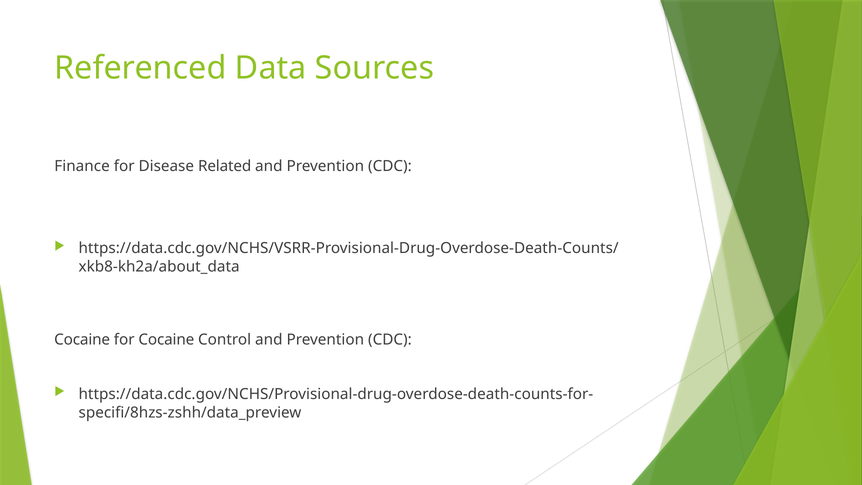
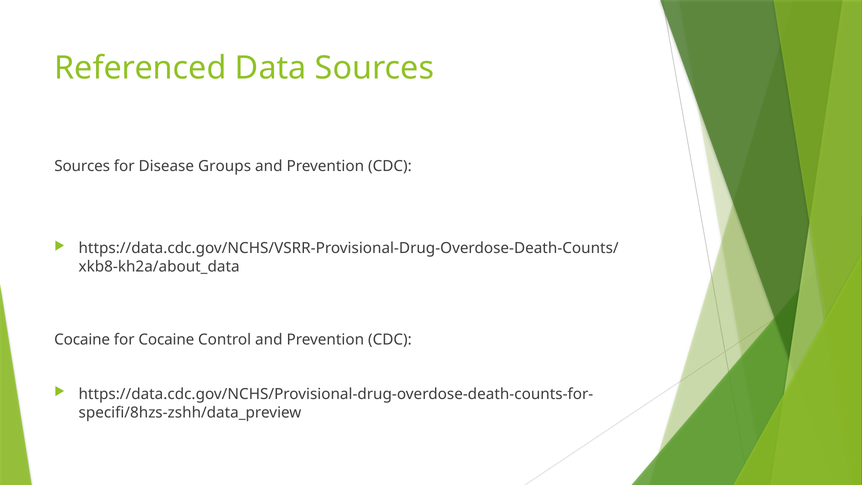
Finance: Finance -> Sources (82, 166)
Related: Related -> Groups (225, 166)
